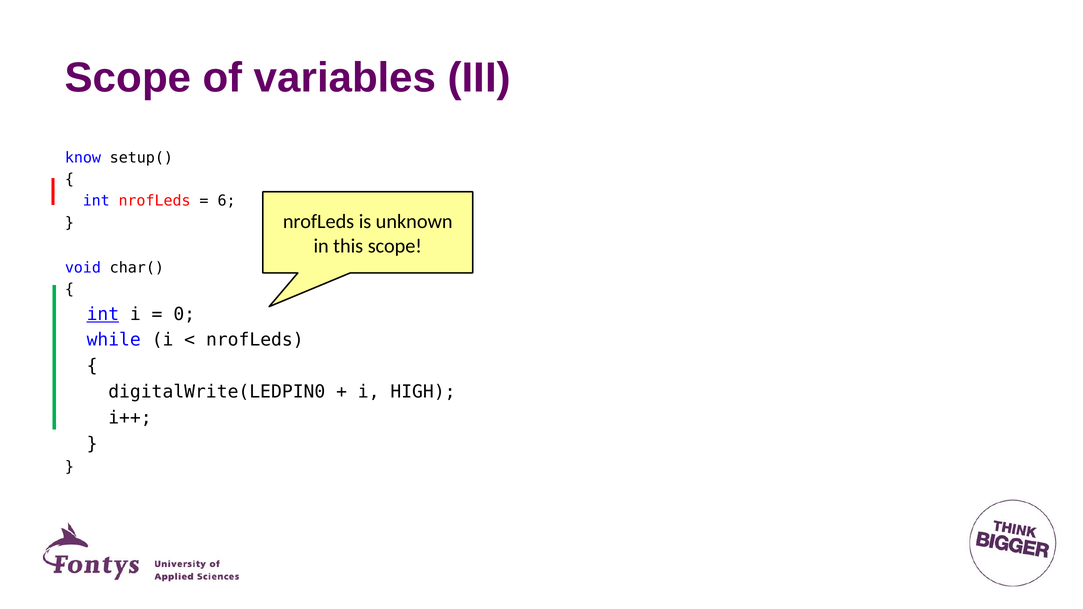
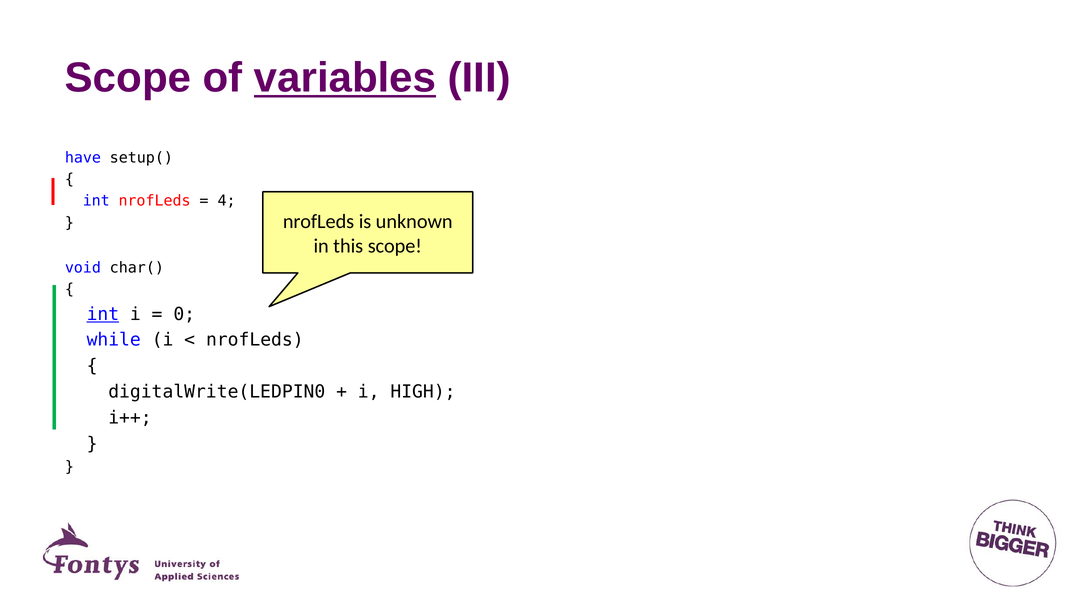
variables underline: none -> present (345, 78)
know: know -> have (83, 158)
6: 6 -> 4 (227, 201)
